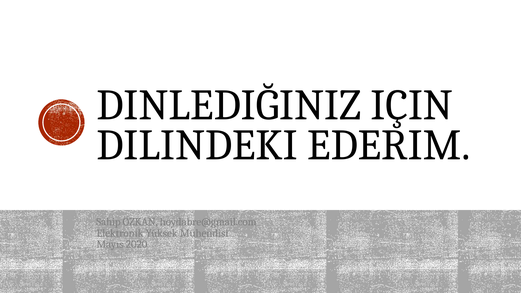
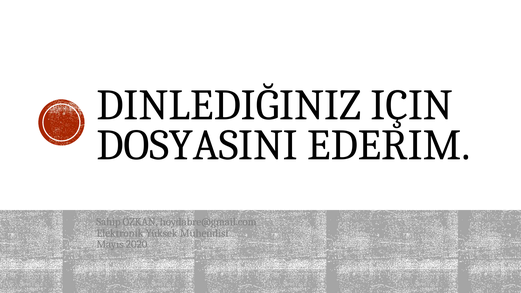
DILINDEKI: DILINDEKI -> DOSYASINI (197, 145)
